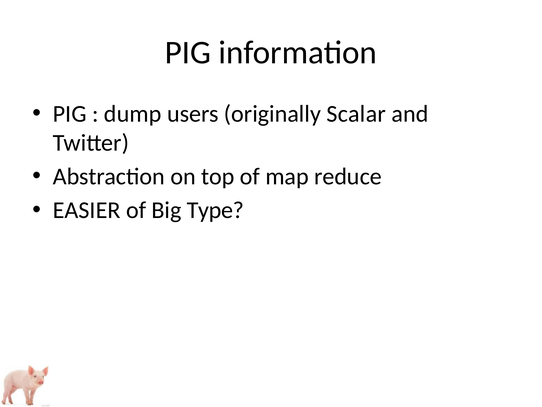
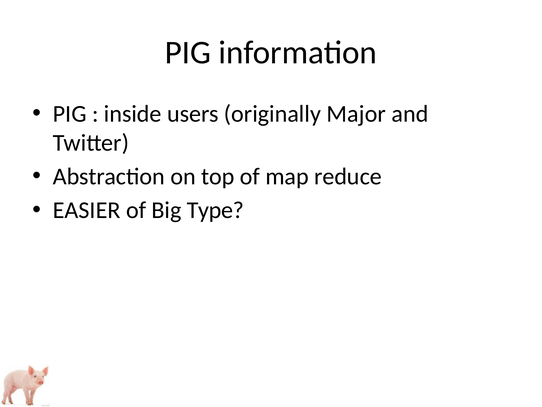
dump: dump -> inside (133, 114)
Scalar: Scalar -> Major (356, 114)
